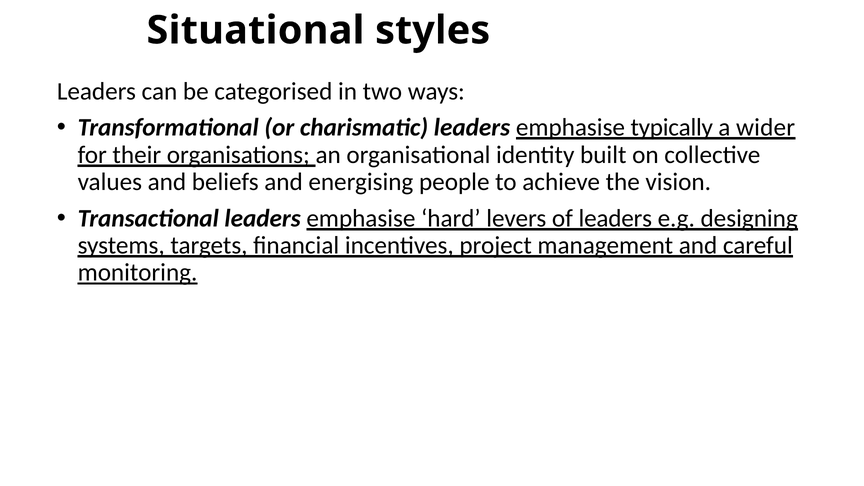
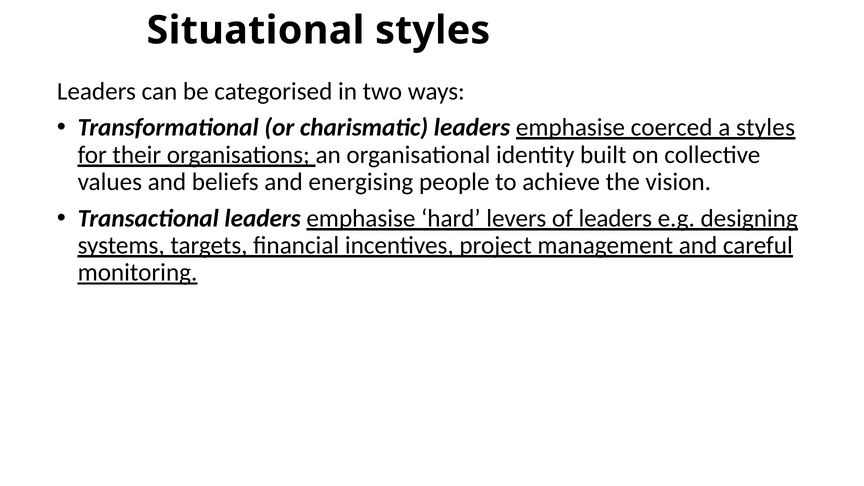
typically: typically -> coerced (672, 128)
a wider: wider -> styles (766, 128)
